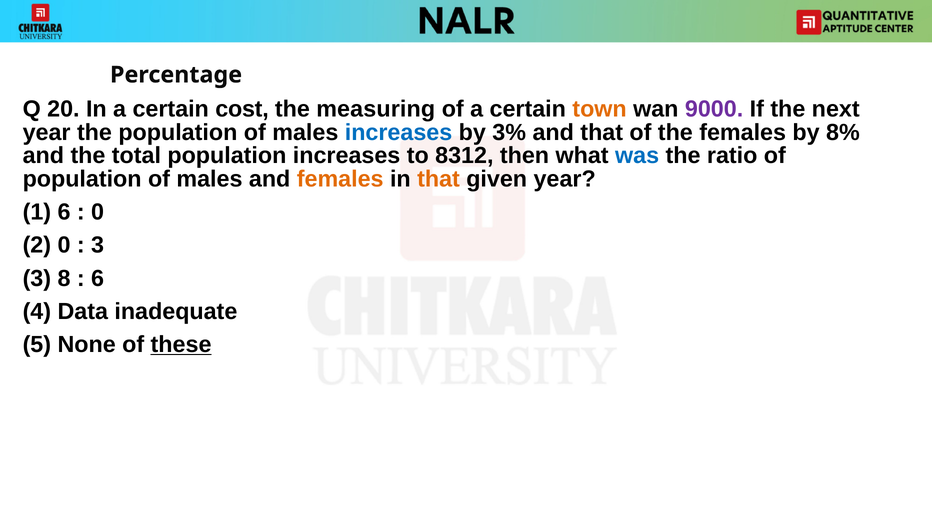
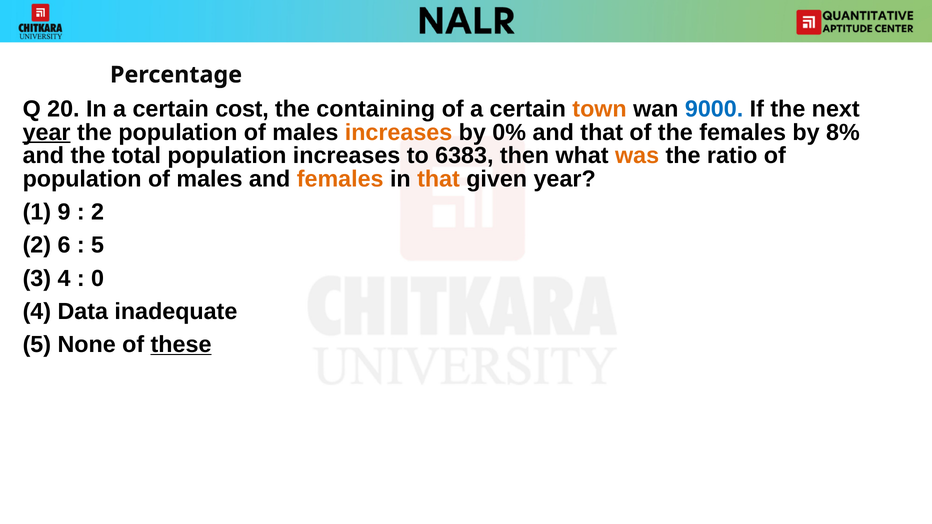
measuring: measuring -> containing (376, 109)
9000 colour: purple -> blue (714, 109)
year underline: none -> present (47, 132)
increases colour: blue -> orange (399, 132)
3%: 3% -> 0% (509, 132)
8312: 8312 -> 6383 (464, 156)
was colour: blue -> orange (637, 156)
6: 6 -> 9 (64, 212)
0: 0 -> 2 (98, 212)
2 0: 0 -> 6 (64, 245)
3: 3 -> 5 (98, 245)
3 8: 8 -> 4 (64, 278)
6: 6 -> 0 (98, 278)
